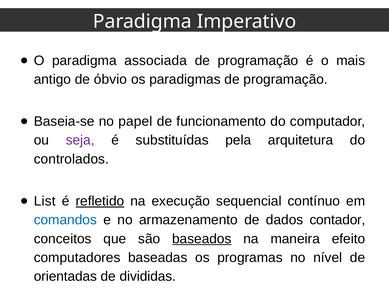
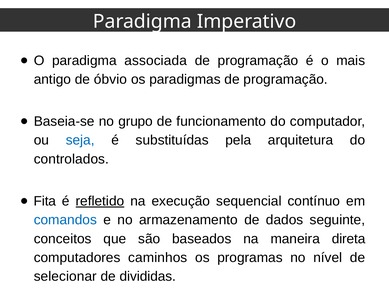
papel: papel -> grupo (136, 122)
seja colour: purple -> blue (80, 141)
List: List -> Fita (45, 202)
contador: contador -> seguinte (337, 221)
baseados underline: present -> none (202, 239)
efeito: efeito -> direta (349, 239)
baseadas: baseadas -> caminhos (158, 258)
orientadas: orientadas -> selecionar (65, 277)
